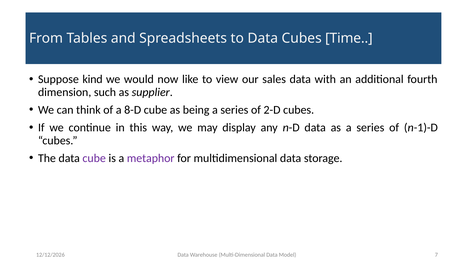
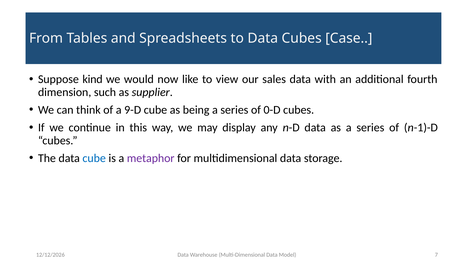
Time: Time -> Case (349, 38)
8-D: 8-D -> 9-D (133, 110)
2-D: 2-D -> 0-D (272, 110)
cube colour: purple -> blue (94, 158)
